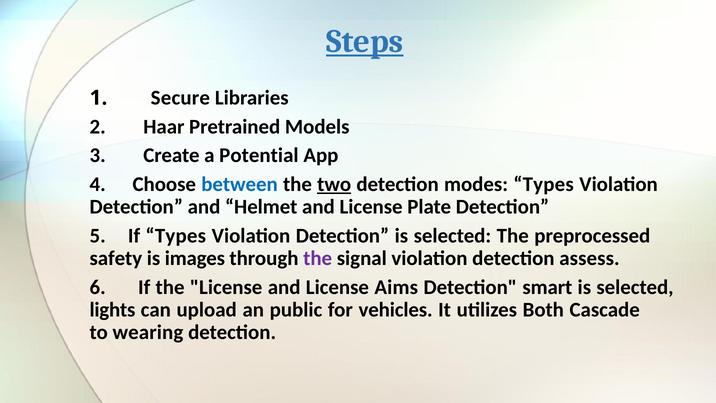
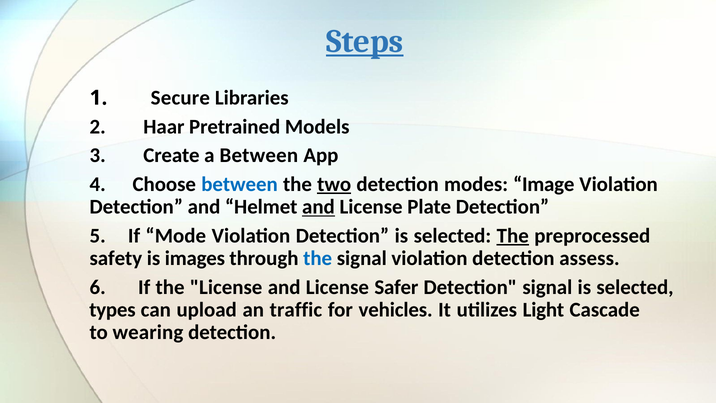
a Potential: Potential -> Between (259, 155)
modes Types: Types -> Image (544, 184)
and underline: none -> present (318, 207)
If Types: Types -> Mode (176, 236)
The underline: none -> present (513, 236)
the colour: purple -> blue (318, 258)
Aims: Aims -> Safer (396, 287)
Detection smart: smart -> signal (547, 287)
lights: lights -> types (112, 310)
public: public -> traffic (296, 310)
Both: Both -> Light (543, 310)
